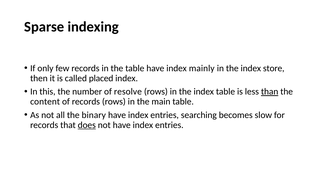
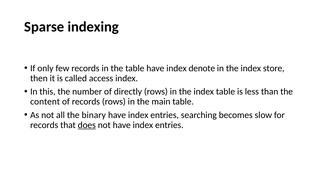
mainly: mainly -> denote (202, 68)
placed: placed -> access (101, 78)
resolve: resolve -> directly (128, 92)
than underline: present -> none (270, 92)
